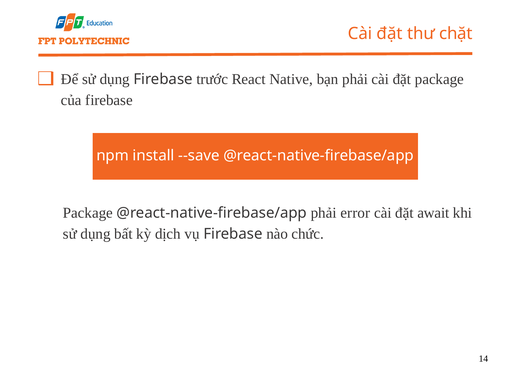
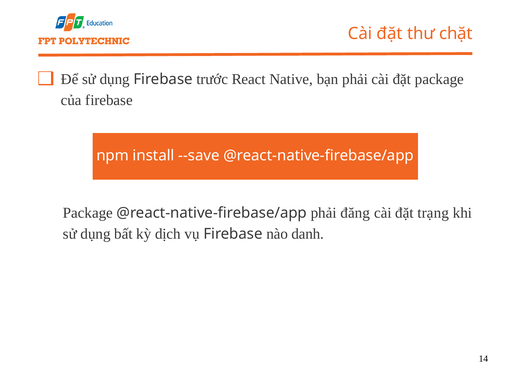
error: error -> đăng (355, 213)
await: await -> trạng (433, 213)
chức: chức -> danh (308, 234)
